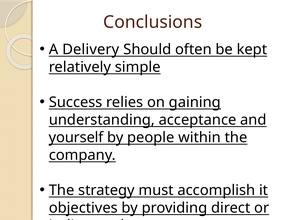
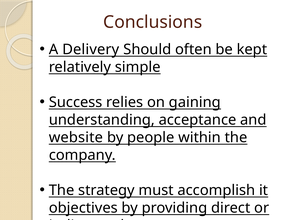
yourself: yourself -> website (76, 138)
